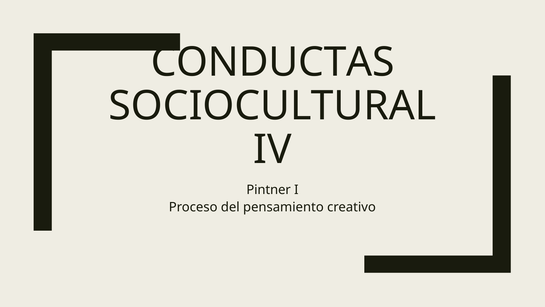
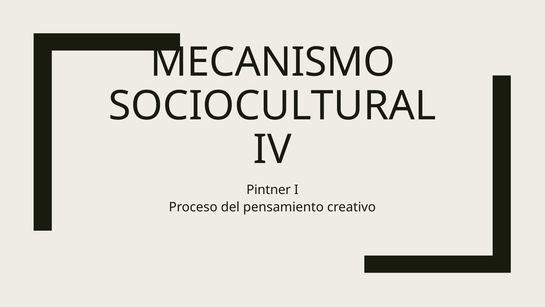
CONDUCTAS: CONDUCTAS -> MECANISMO (273, 62)
